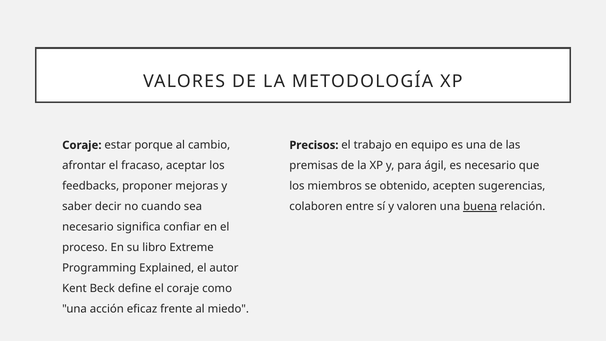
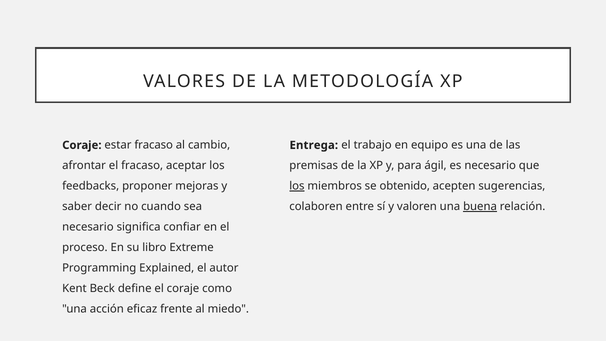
estar porque: porque -> fracaso (154, 145)
Precisos: Precisos -> Entrega (314, 145)
los underline: none -> present (297, 186)
